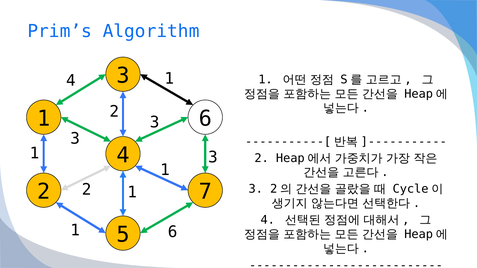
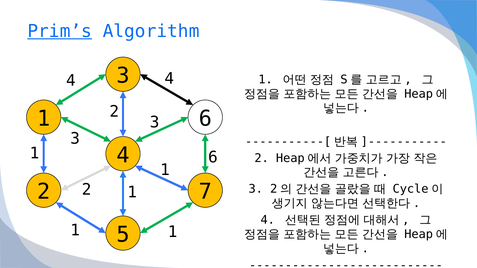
Prim’s underline: none -> present (60, 31)
4 1: 1 -> 4 (169, 79)
1 3: 3 -> 6 (213, 158)
6: 6 -> 1 (173, 232)
